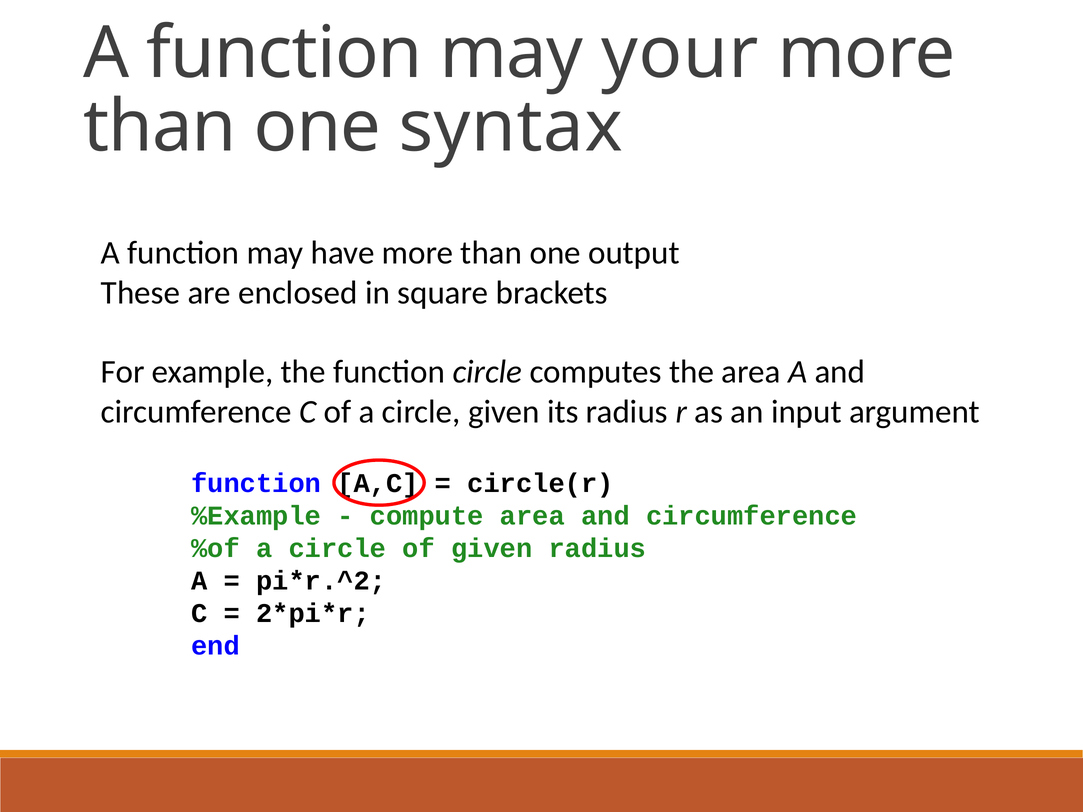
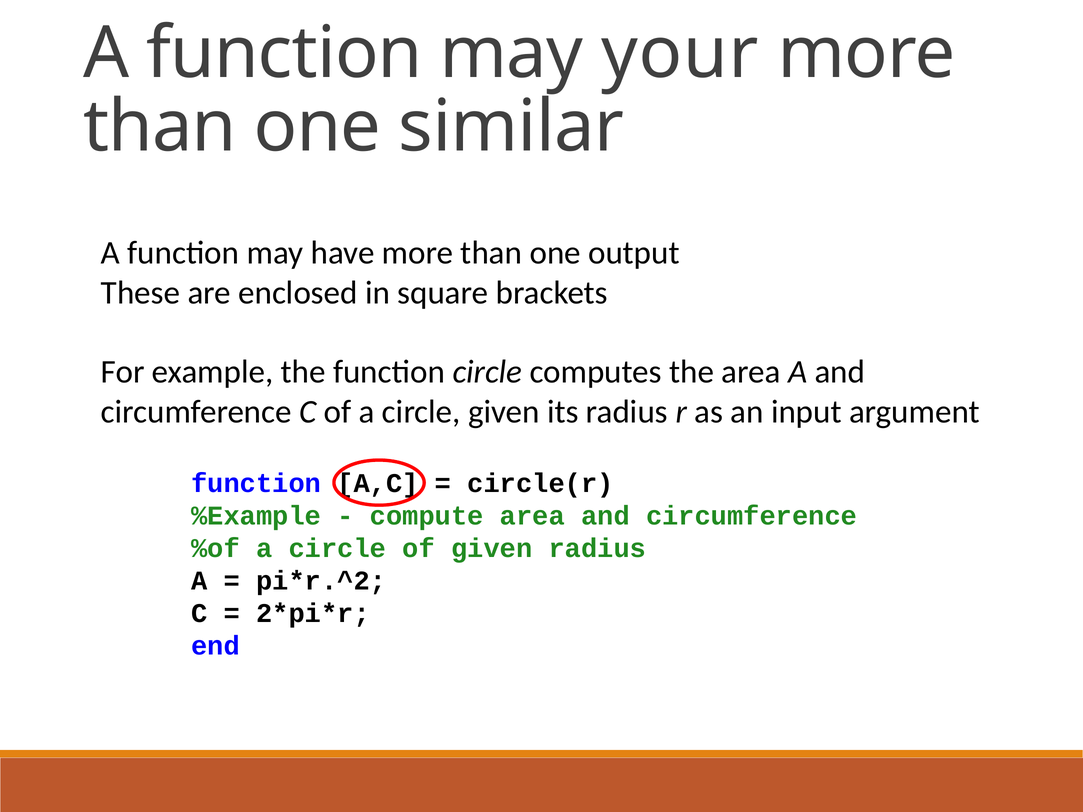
syntax: syntax -> similar (511, 127)
